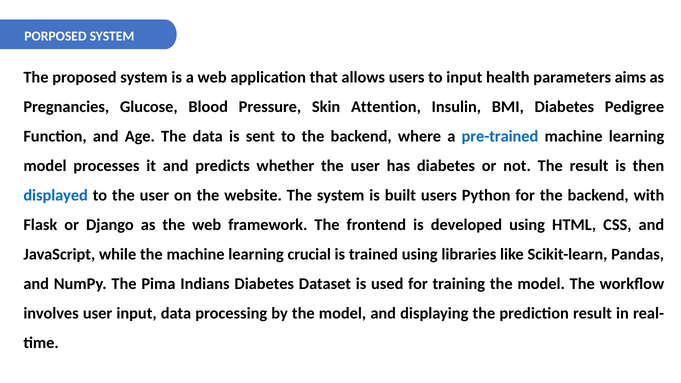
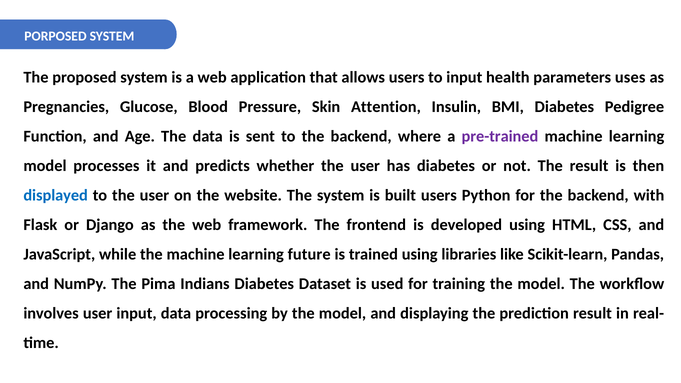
aims: aims -> uses (630, 77)
pre-trained colour: blue -> purple (500, 136)
crucial: crucial -> future (309, 254)
